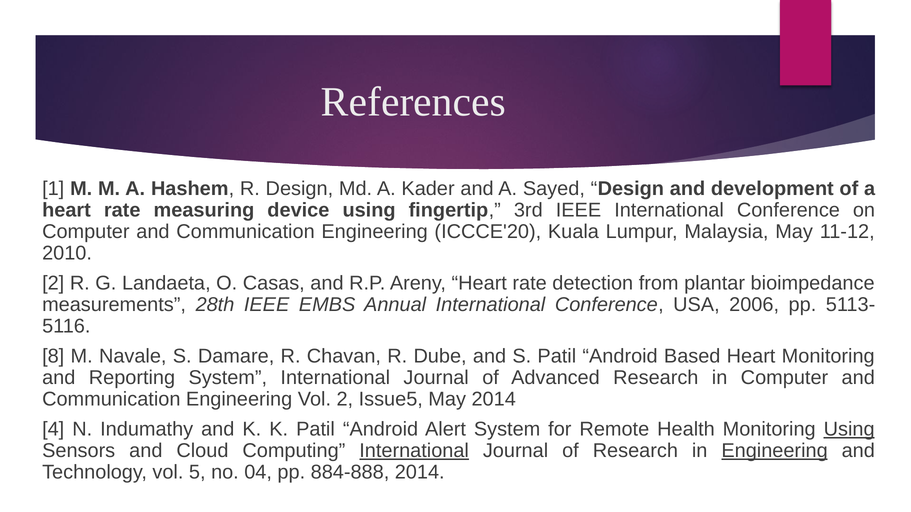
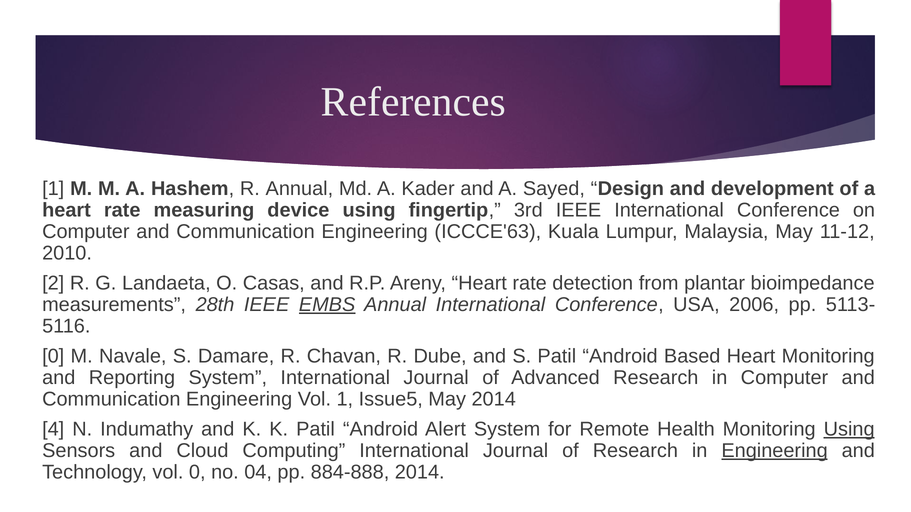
R Design: Design -> Annual (299, 189)
ICCCE'20: ICCCE'20 -> ICCCE'63 (488, 232)
EMBS underline: none -> present (327, 305)
8: 8 -> 0 (53, 356)
Vol 2: 2 -> 1 (345, 399)
International underline: present -> none (414, 451)
vol 5: 5 -> 0 (197, 473)
